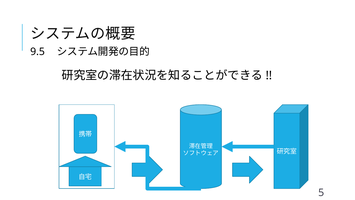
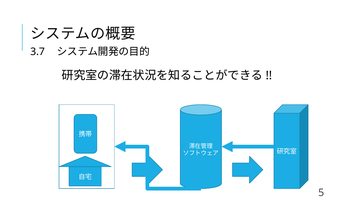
9.5: 9.5 -> 3.7 (38, 52)
